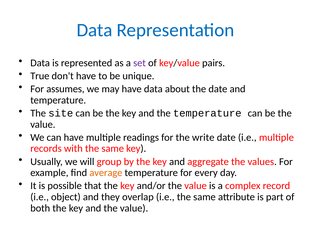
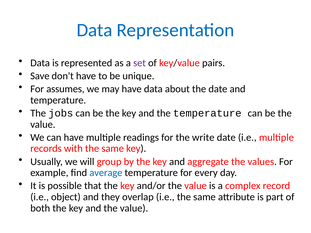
True: True -> Save (40, 76)
site: site -> jobs (61, 113)
average colour: orange -> blue (106, 173)
